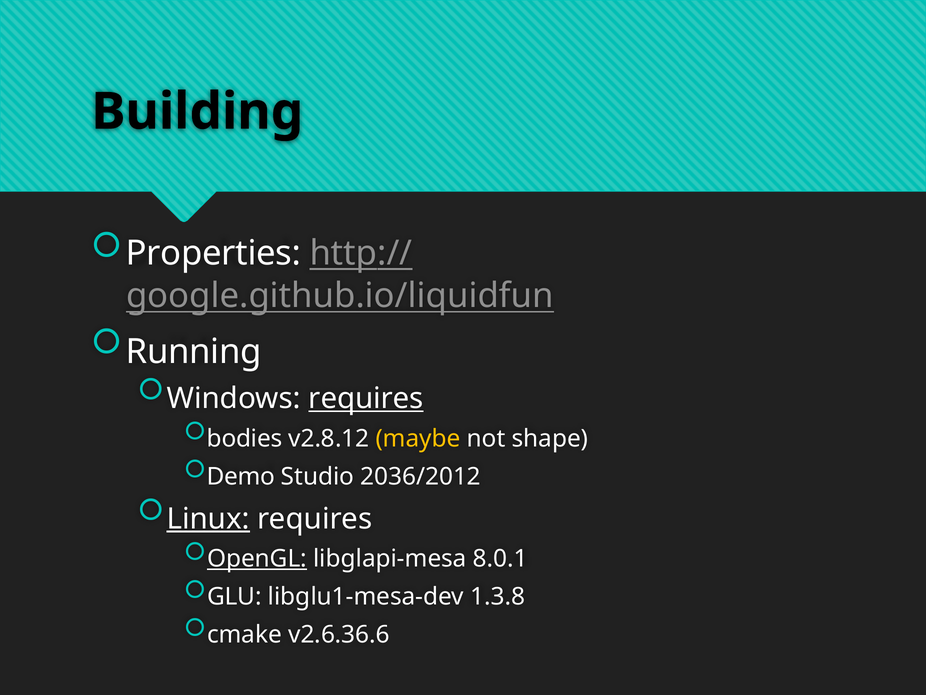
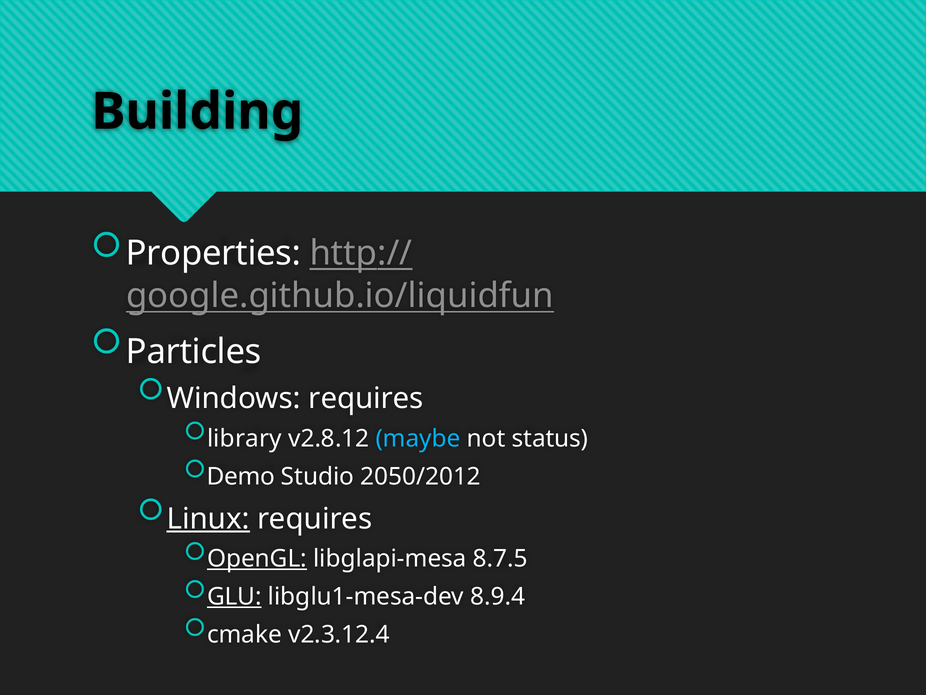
Running: Running -> Particles (194, 352)
requires underline: present -> none (366, 398)
bodies: bodies -> library (244, 438)
maybe colour: yellow -> light blue (418, 438)
shape: shape -> status (550, 438)
2036/2012: 2036/2012 -> 2050/2012 (421, 476)
8.0.1: 8.0.1 -> 8.7.5 (500, 558)
GLU underline: none -> present (234, 596)
1.3.8: 1.3.8 -> 8.9.4 (498, 596)
v2.6.36.6: v2.6.36.6 -> v2.3.12.4 (339, 634)
